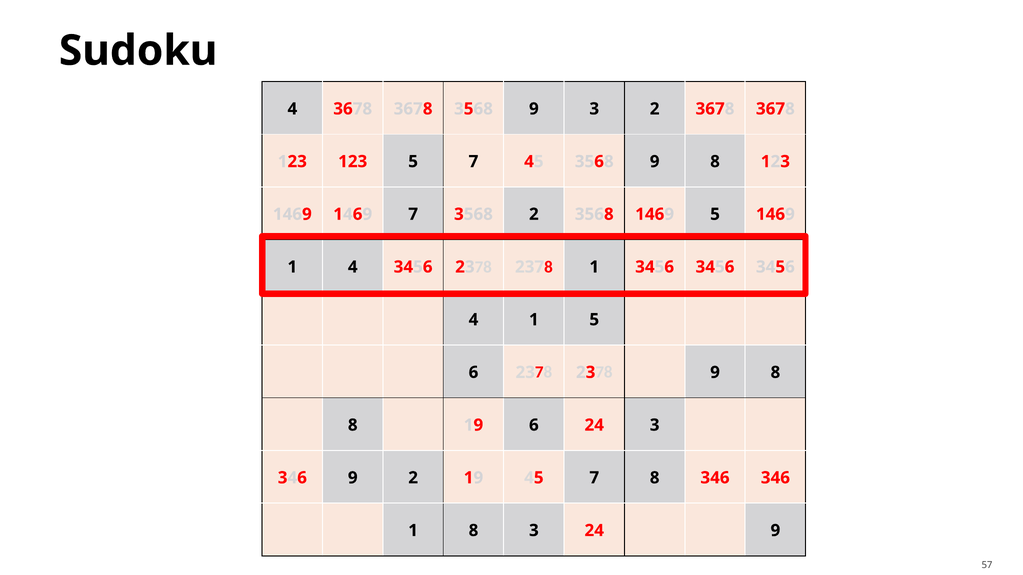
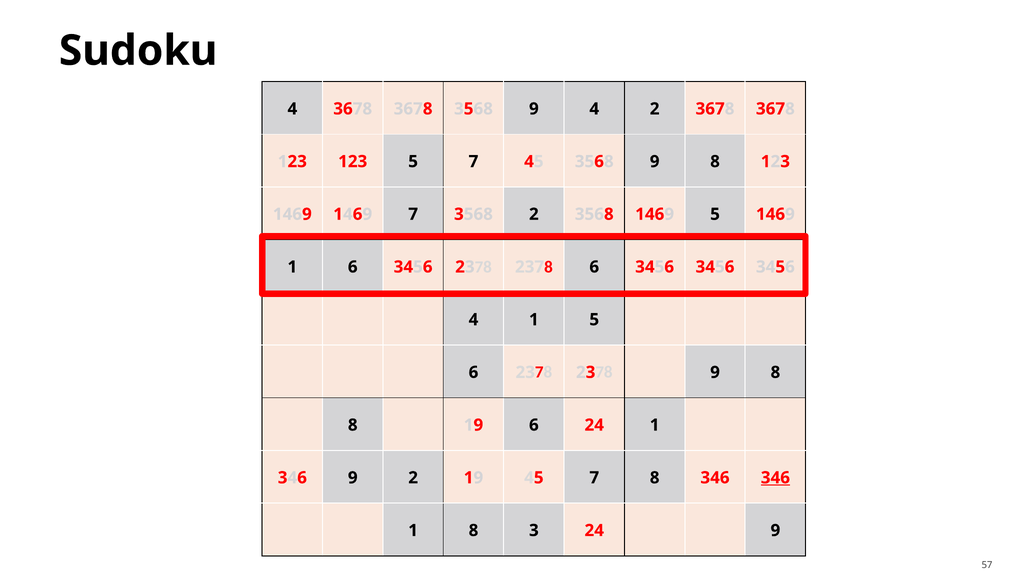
9 3: 3 -> 4 (594, 109)
1 4: 4 -> 6 (353, 267)
8 1: 1 -> 6 (594, 267)
24 3: 3 -> 1 (655, 425)
346 underline: none -> present (775, 478)
